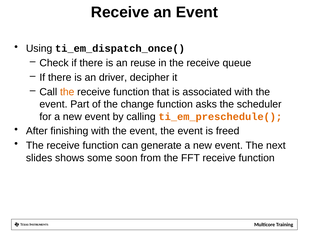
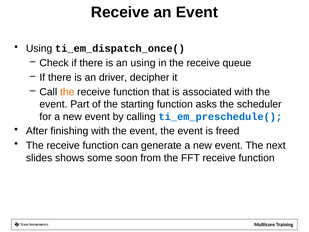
an reuse: reuse -> using (143, 63)
change: change -> starting (137, 104)
ti_em_preschedule( colour: orange -> blue (220, 116)
